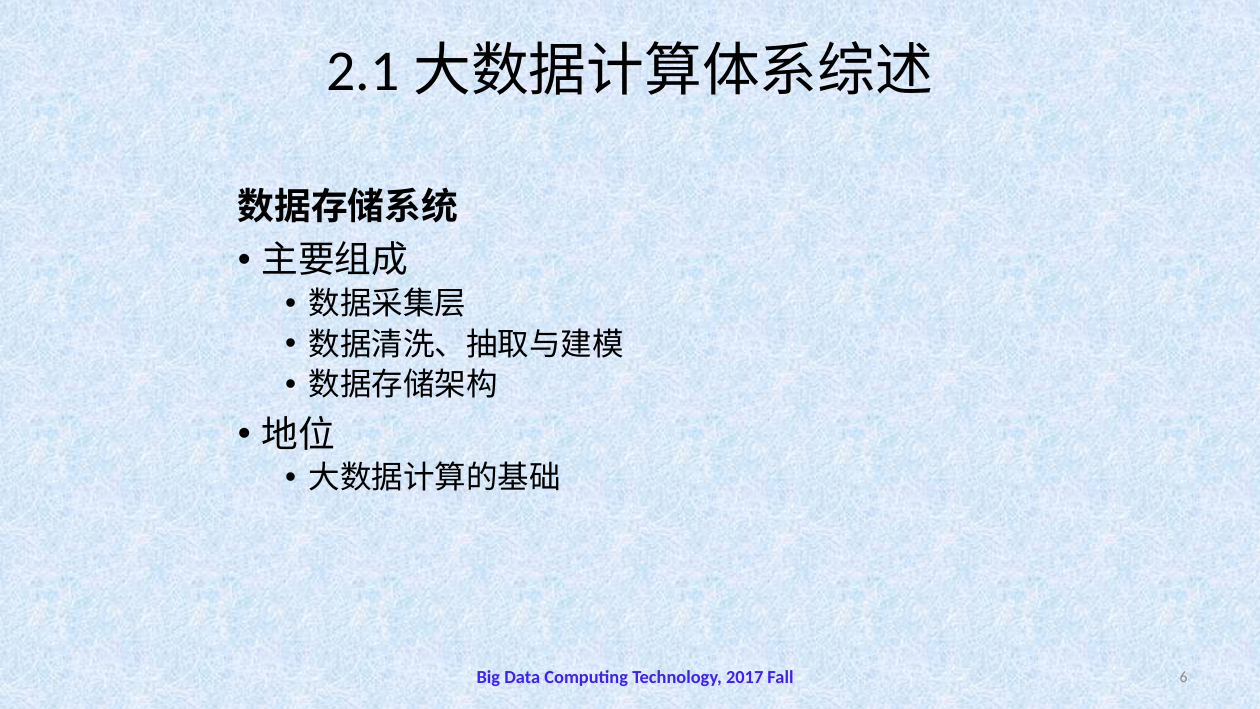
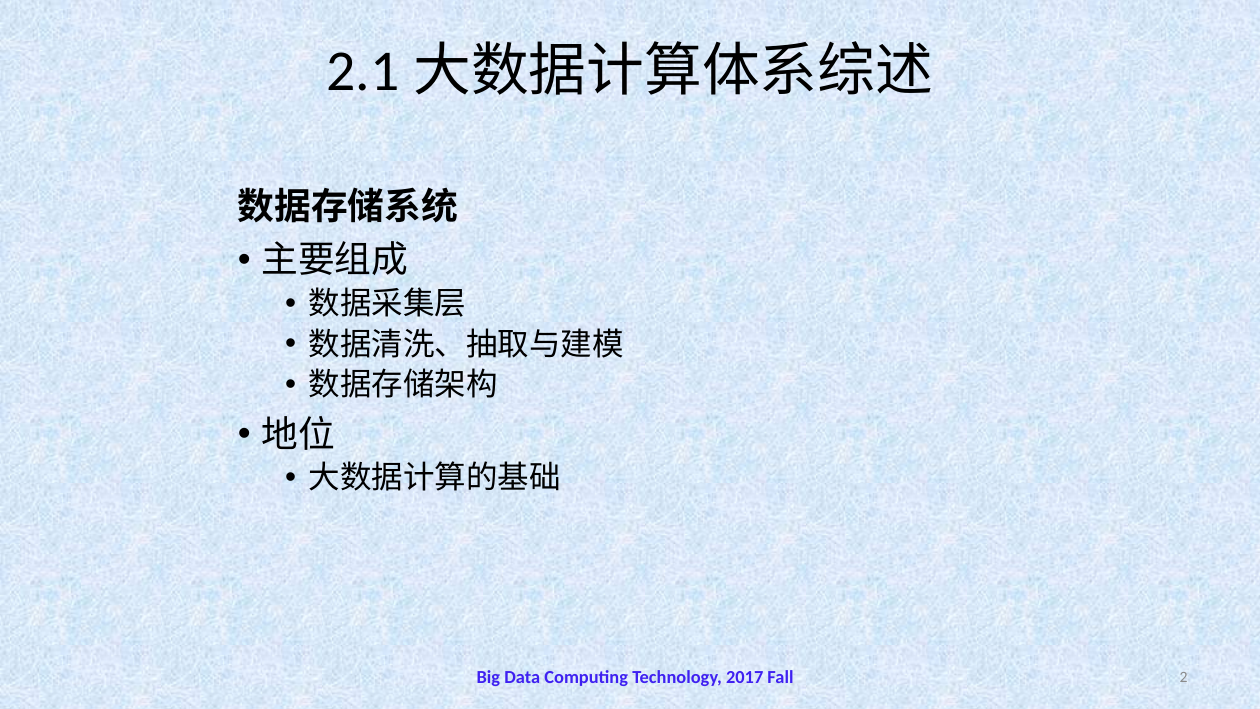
6: 6 -> 2 (1184, 677)
